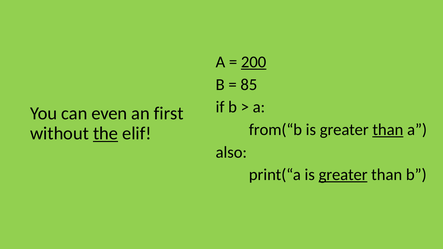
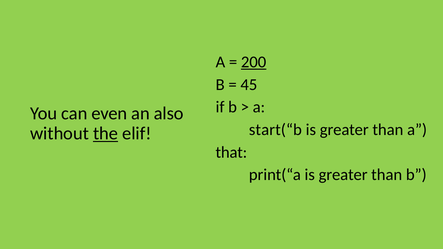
85: 85 -> 45 (249, 85)
first: first -> also (169, 114)
from(“b: from(“b -> start(“b (275, 130)
than underline: present -> none (388, 130)
also: also -> that (231, 152)
greater underline: present -> none (343, 175)
